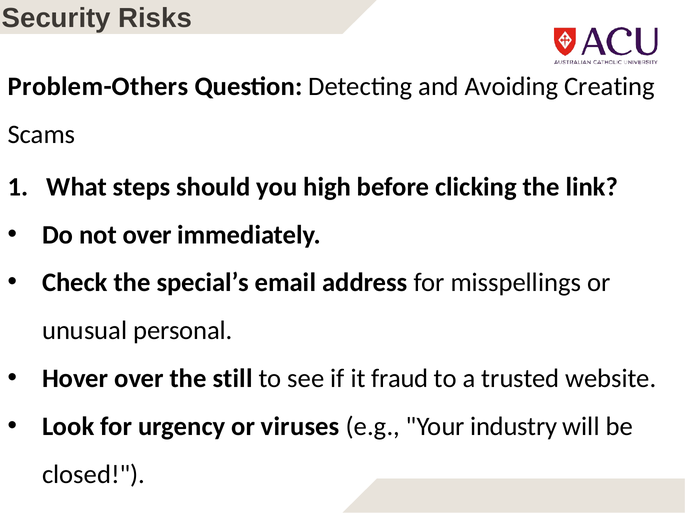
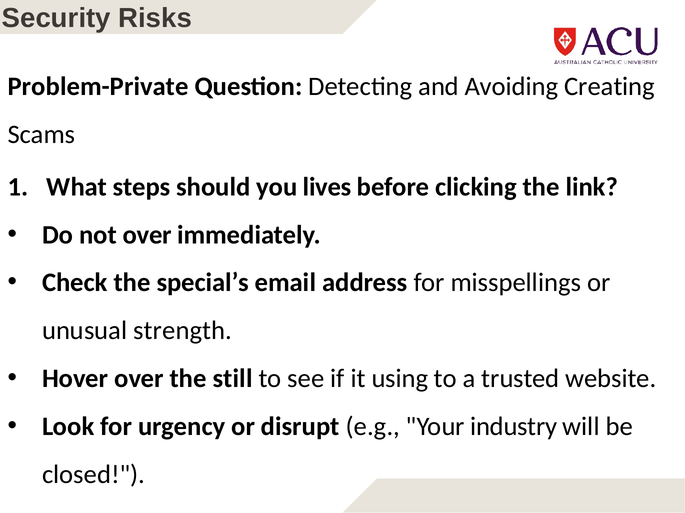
Problem-Others: Problem-Others -> Problem-Private (98, 87)
high: high -> lives (327, 187)
personal: personal -> strength (183, 331)
fraud: fraud -> using (400, 379)
viruses: viruses -> disrupt (300, 427)
